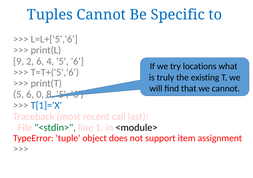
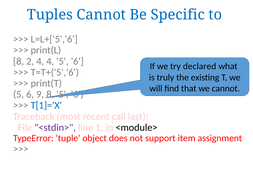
9: 9 -> 8 (19, 61)
2 6: 6 -> 4 (40, 61)
locations: locations -> declared (200, 66)
0: 0 -> 9 (40, 95)
<stdin> colour: green -> purple (55, 128)
